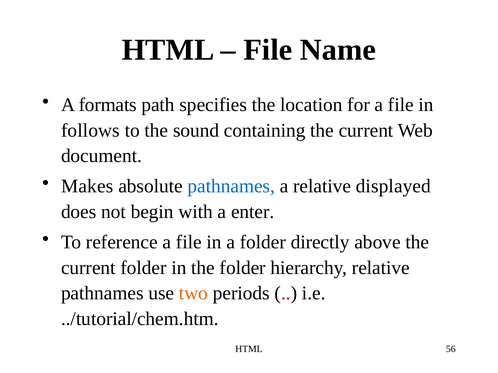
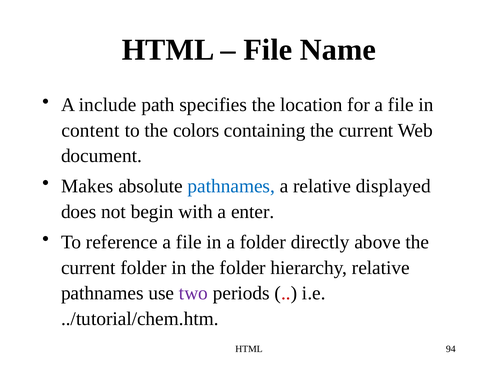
formats: formats -> include (108, 105)
follows: follows -> content (90, 130)
sound: sound -> colors (196, 130)
two colour: orange -> purple (193, 294)
56: 56 -> 94 (451, 349)
